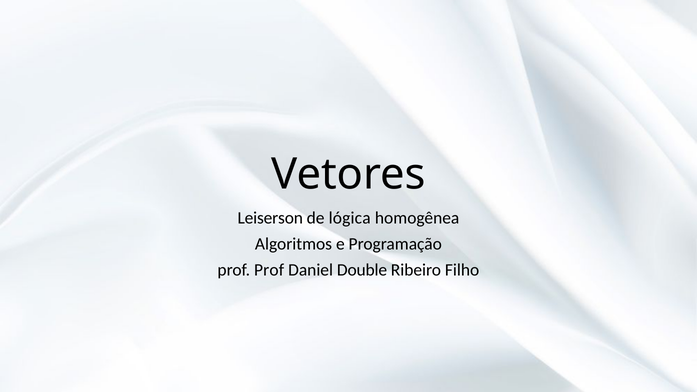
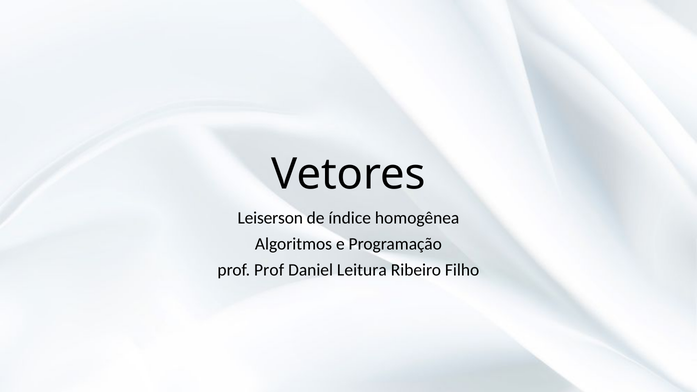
lógica: lógica -> índice (350, 218)
Double: Double -> Leitura (362, 270)
